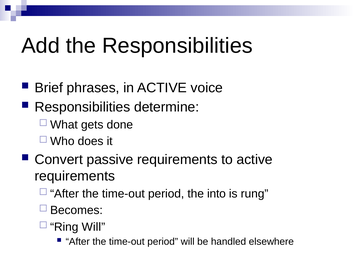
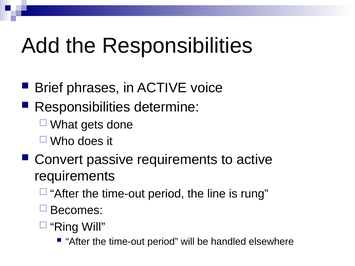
into: into -> line (216, 194)
